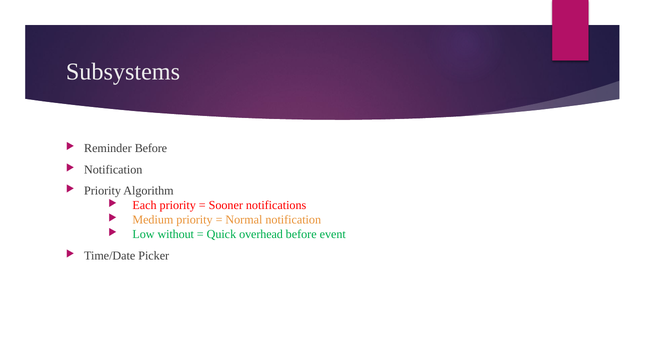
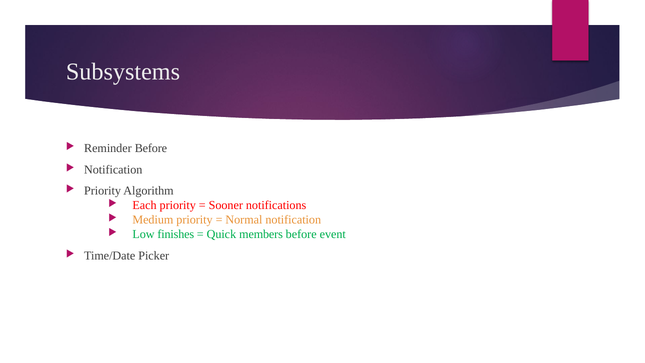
without: without -> finishes (176, 234)
overhead: overhead -> members (261, 234)
